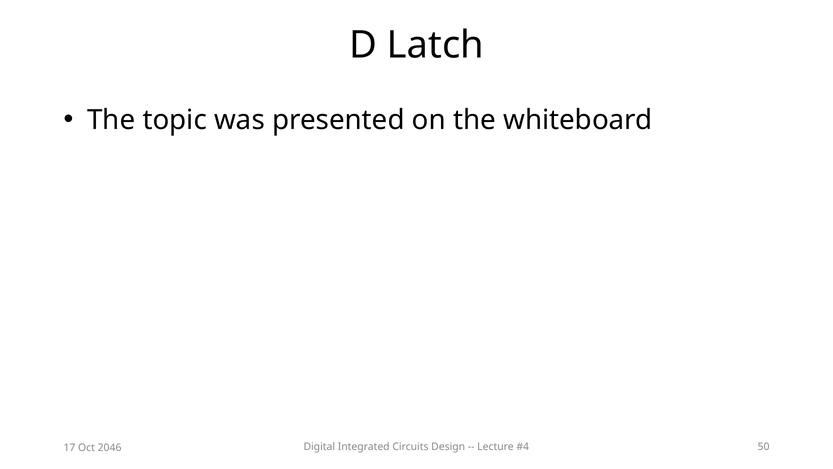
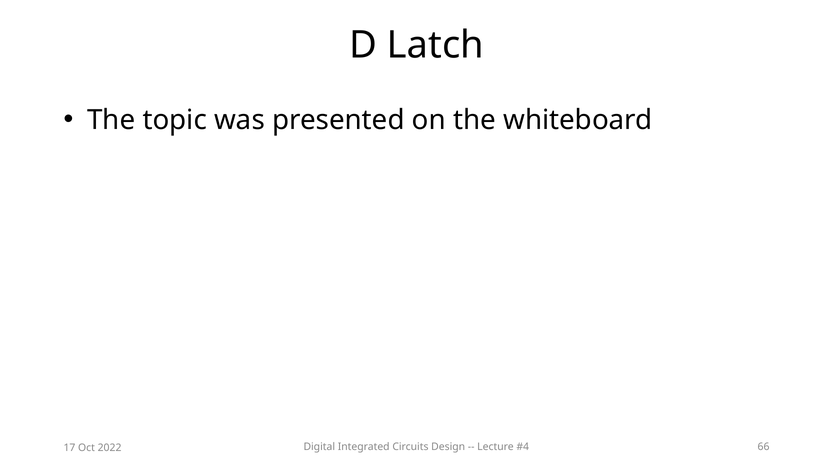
50: 50 -> 66 (764, 447)
2046: 2046 -> 2022 (110, 447)
